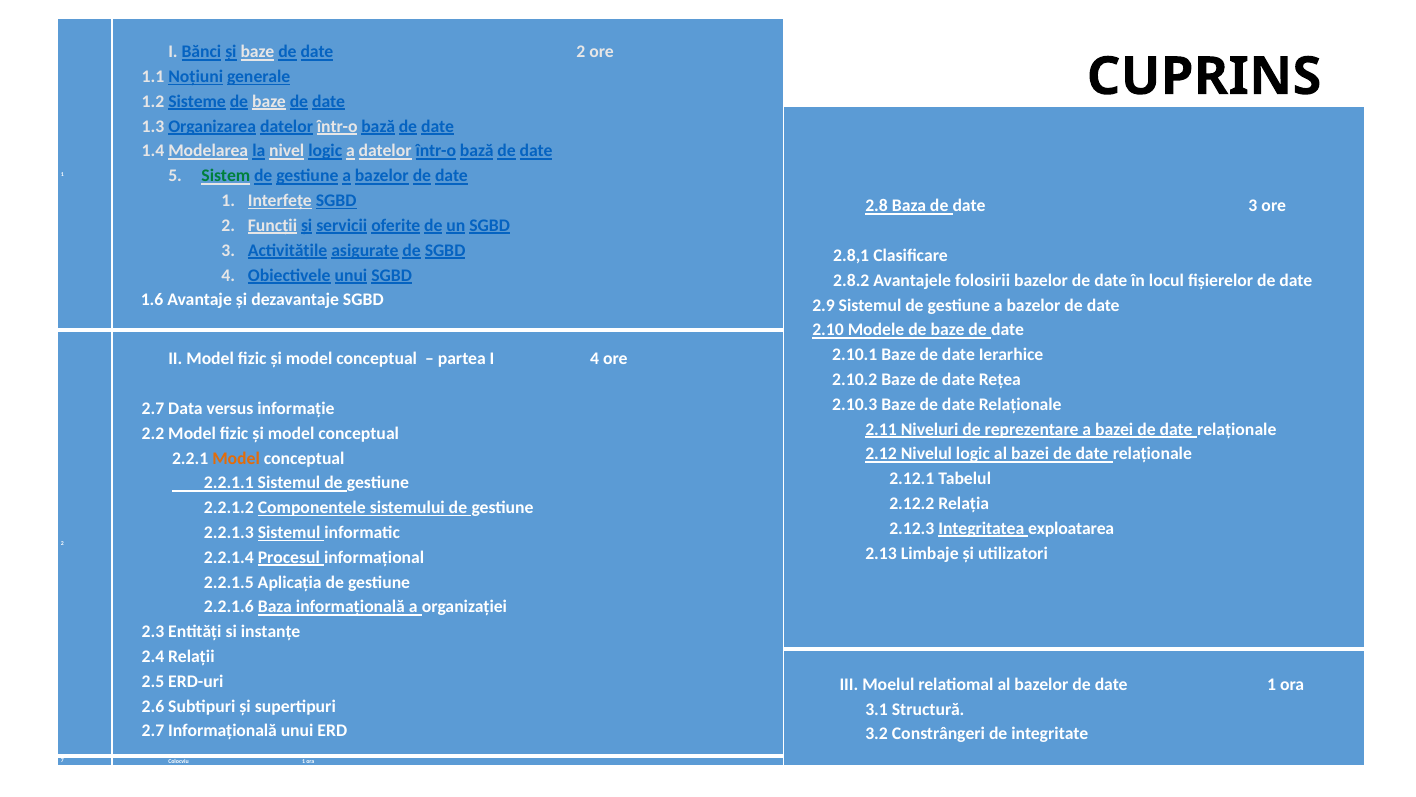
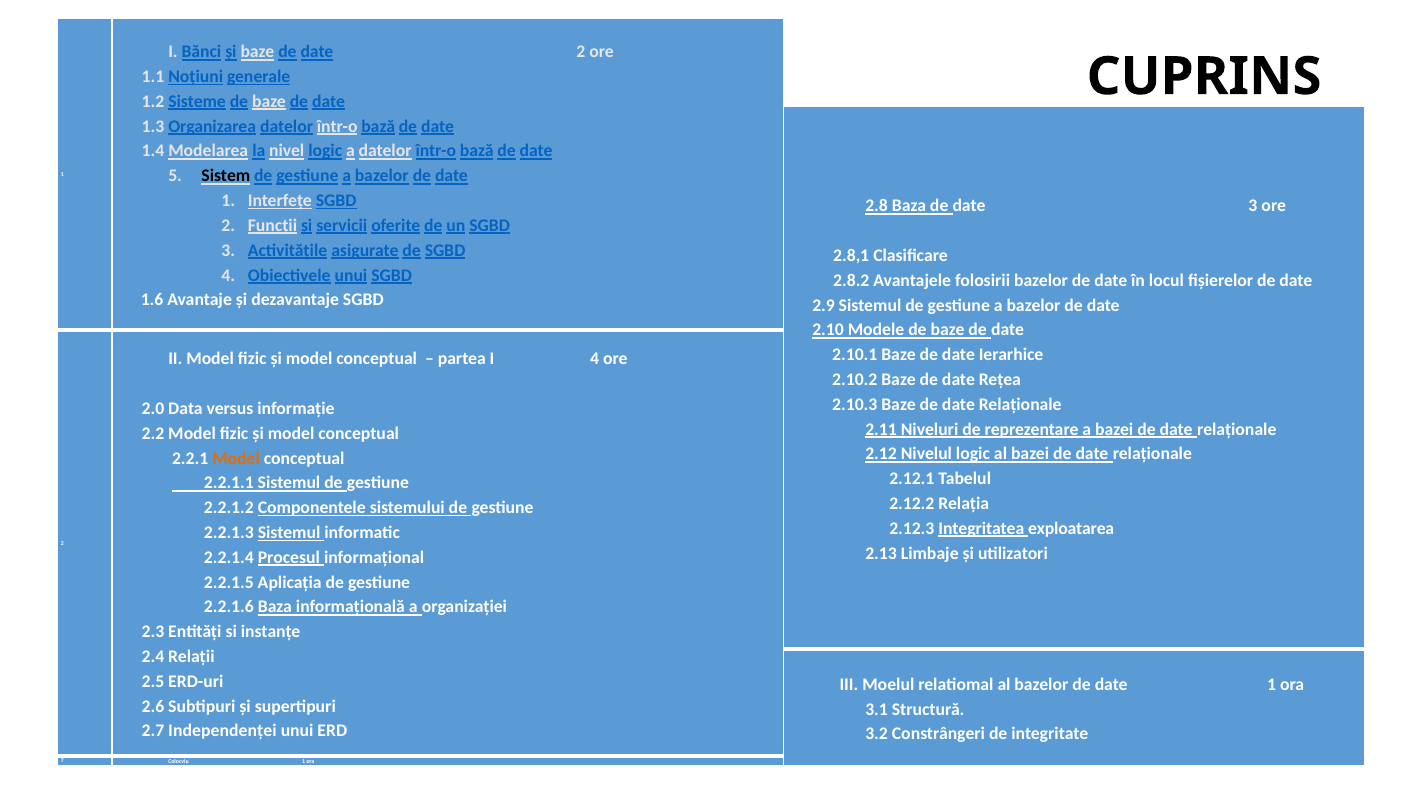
Sistem colour: green -> black (226, 176)
2.7: 2.7 -> 2.0 (153, 408)
2.7 Informaţională: Informaţională -> Independenţei (222, 731)
